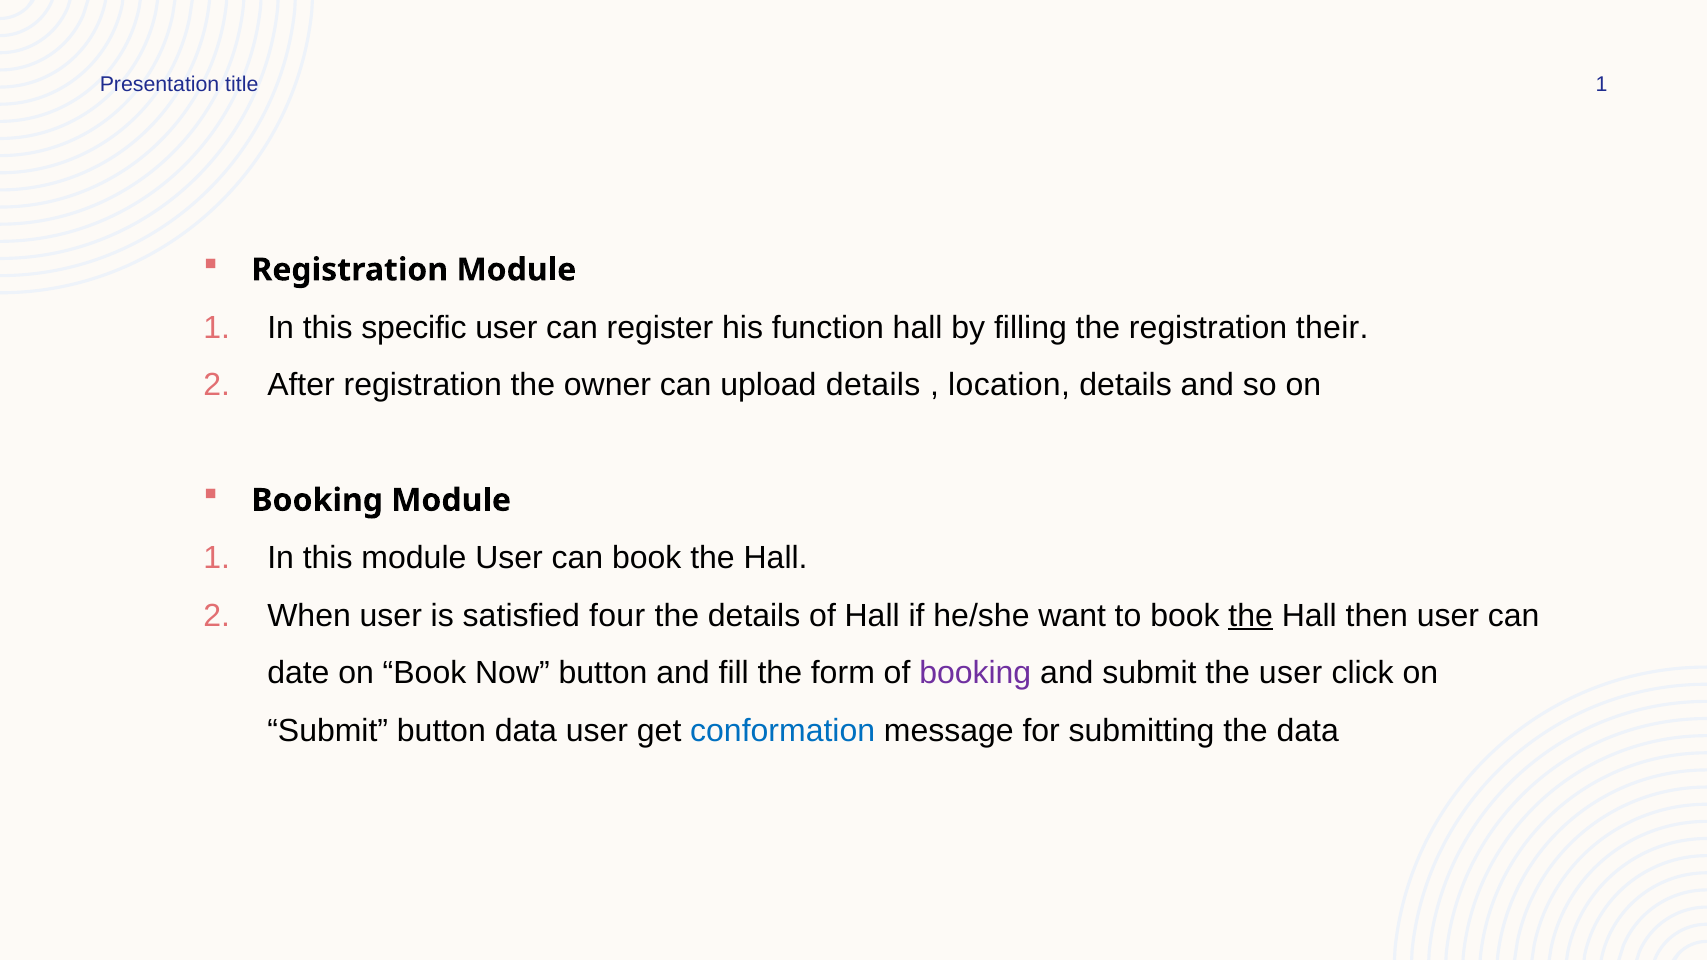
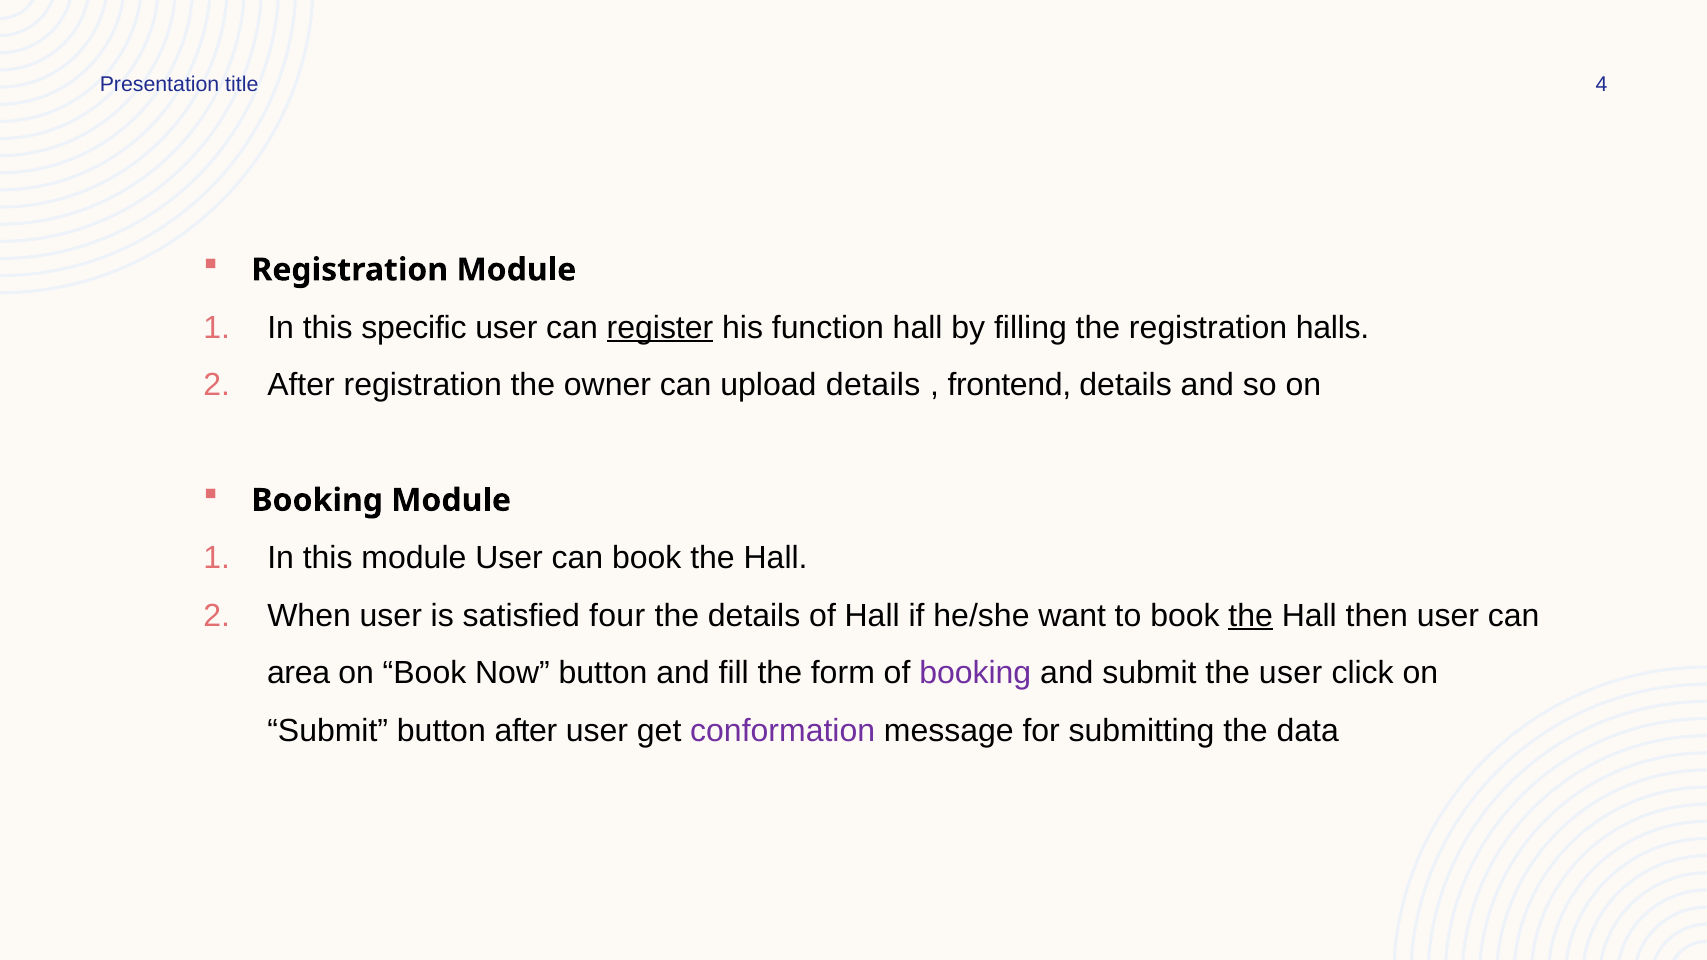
title 1: 1 -> 4 (1602, 85)
register underline: none -> present (660, 328)
their: their -> halls (1333, 328)
location: location -> frontend (1009, 385)
date: date -> area (299, 673)
button data: data -> after (526, 731)
conformation colour: blue -> purple (783, 731)
